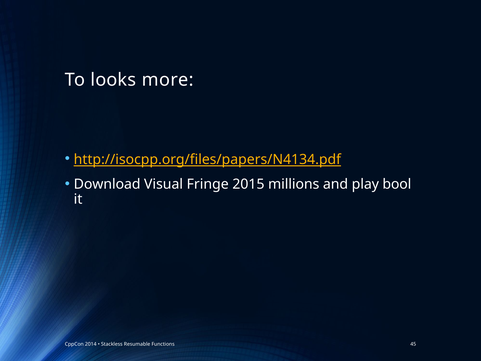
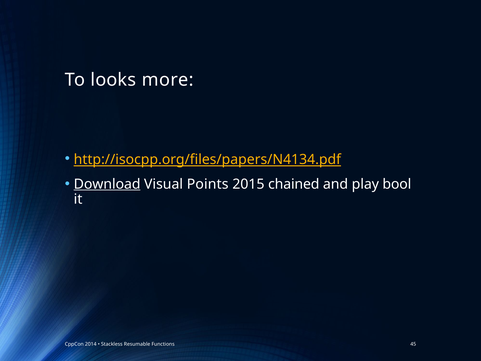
Download underline: none -> present (107, 184)
Fringe: Fringe -> Points (208, 184)
millions: millions -> chained (294, 184)
